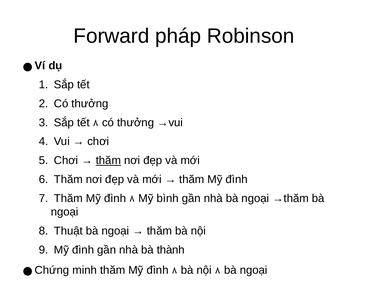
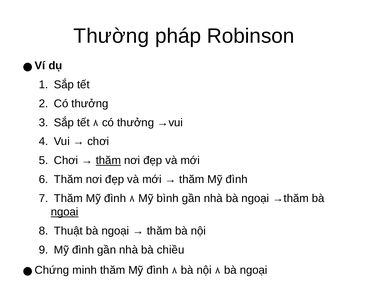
Forward: Forward -> Thường (111, 36)
ngoại underline: none -> present (65, 212)
thành: thành -> chiều (171, 249)
